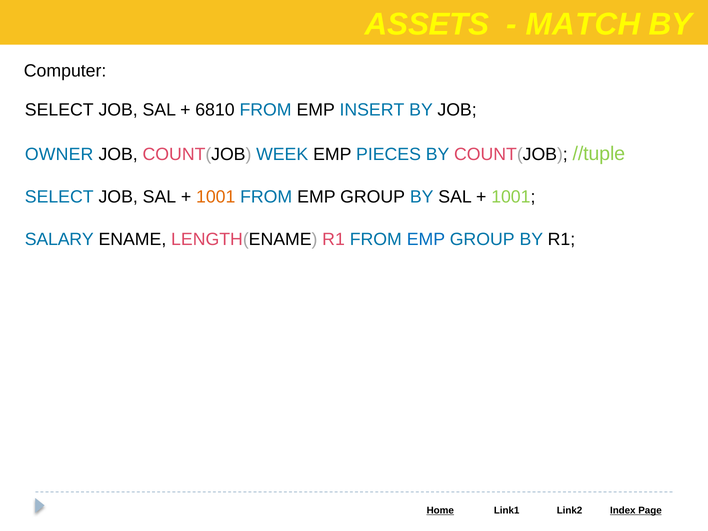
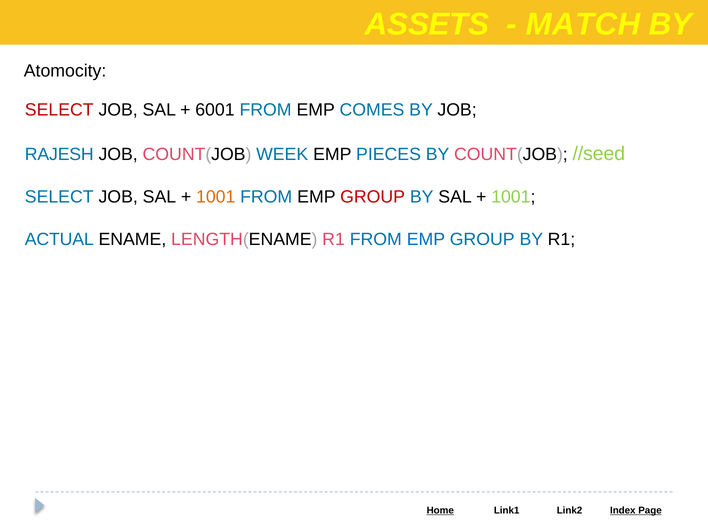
Computer: Computer -> Atomocity (65, 71)
SELECT colour: black -> red (59, 110)
6810: 6810 -> 6001 (215, 110)
INSERT: INSERT -> COMES (372, 110)
OWNER: OWNER -> RAJESH (59, 154)
//tuple: //tuple -> //seed (599, 154)
GROUP colour: black -> red (373, 197)
SALARY: SALARY -> ACTUAL (59, 240)
